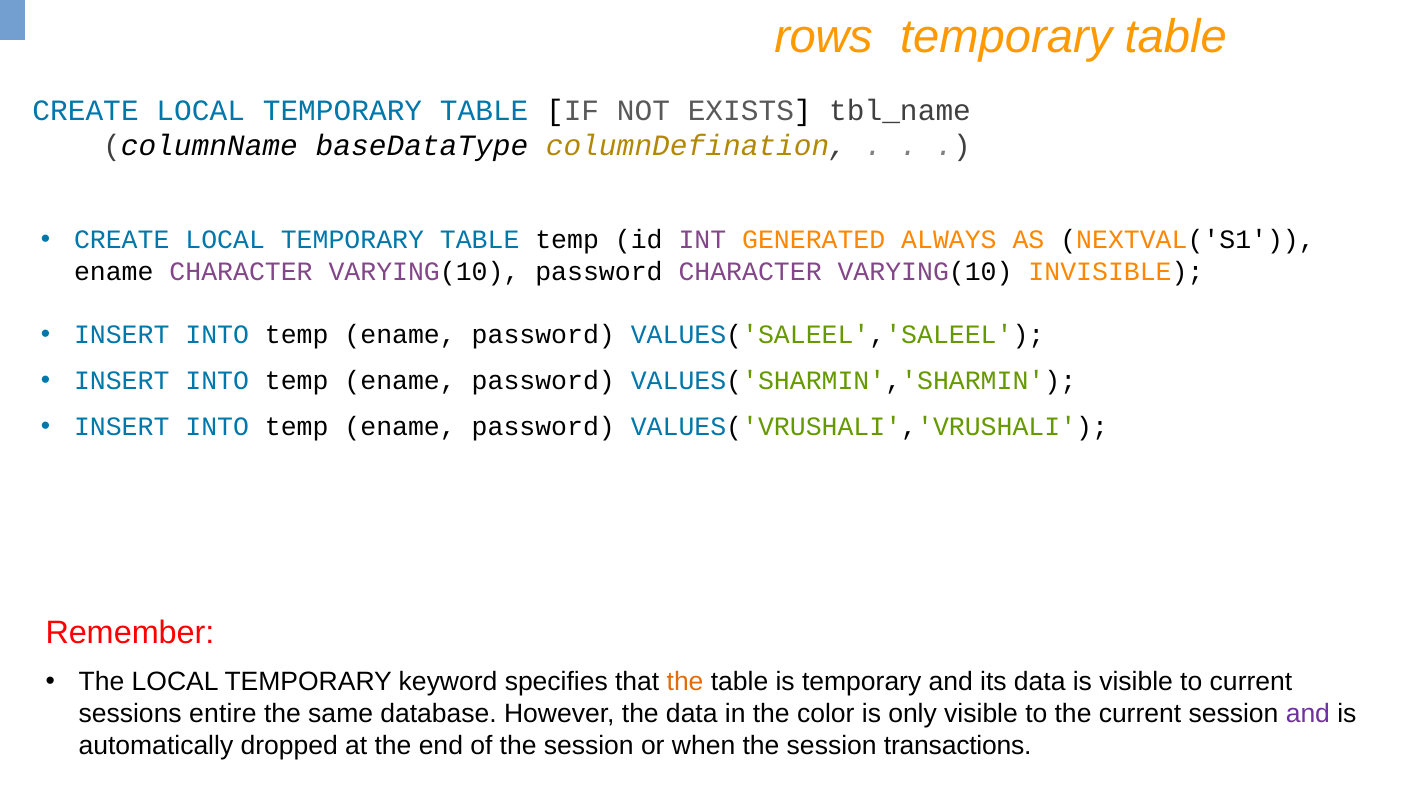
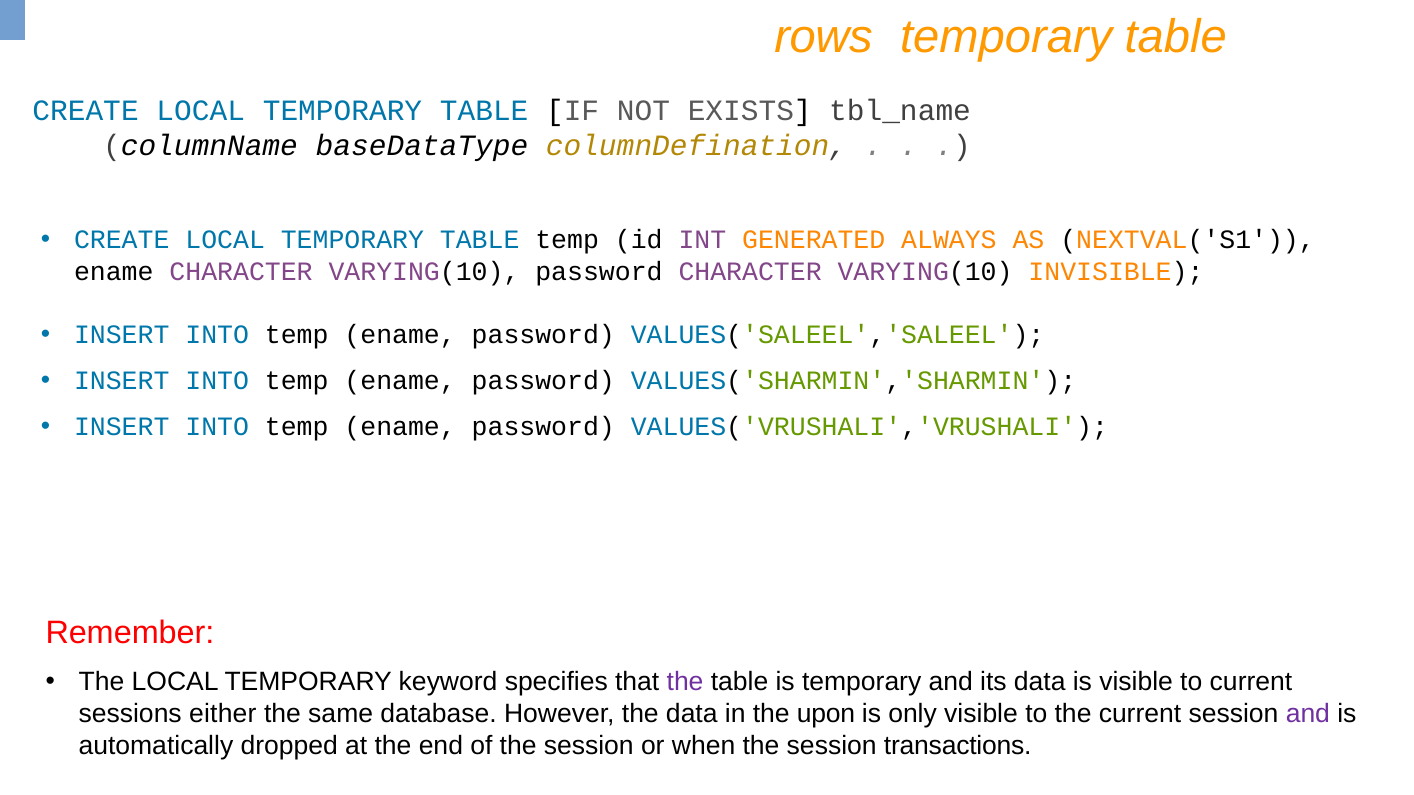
the colour: orange -> purple (685, 682)
entire: entire -> either (223, 714)
color: color -> upon (826, 714)
